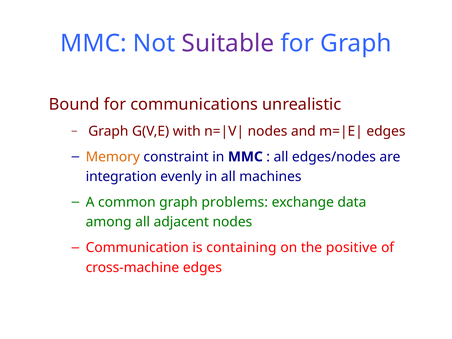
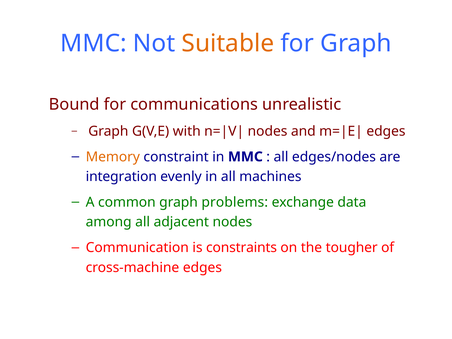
Suitable colour: purple -> orange (228, 44)
containing: containing -> constraints (242, 248)
positive: positive -> tougher (352, 248)
